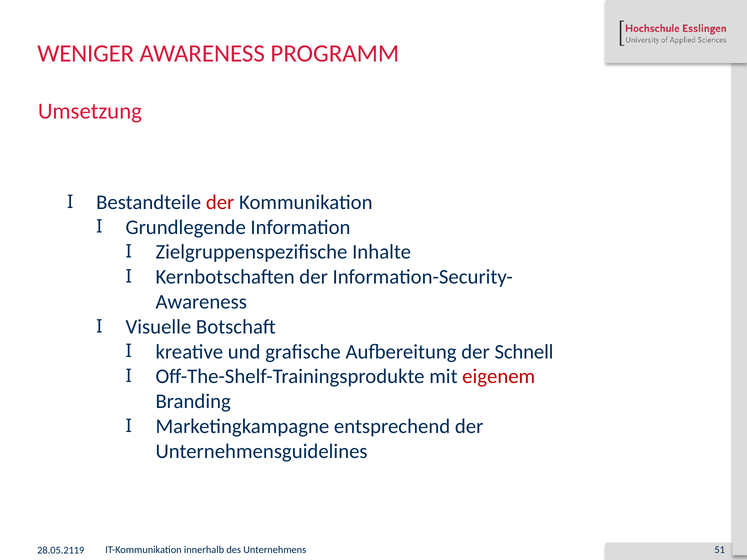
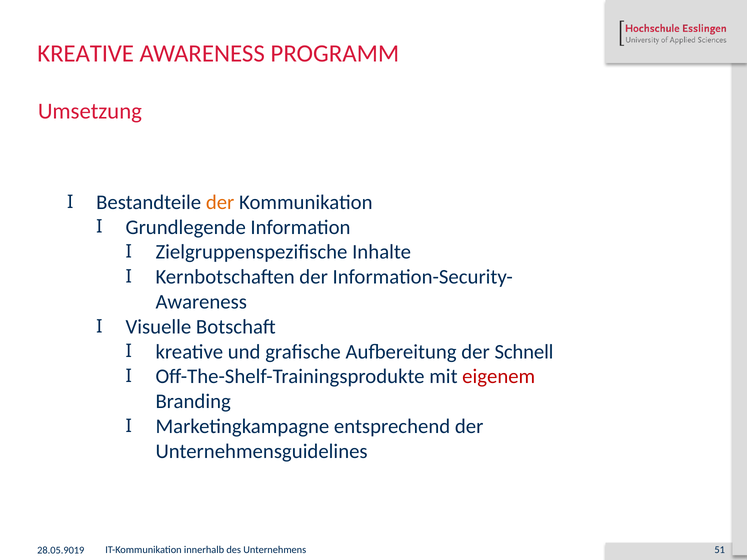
WENIGER: WENIGER -> KREATIVE (86, 54)
der colour: red -> orange (220, 202)
28.05.2119: 28.05.2119 -> 28.05.9019 (61, 550)
